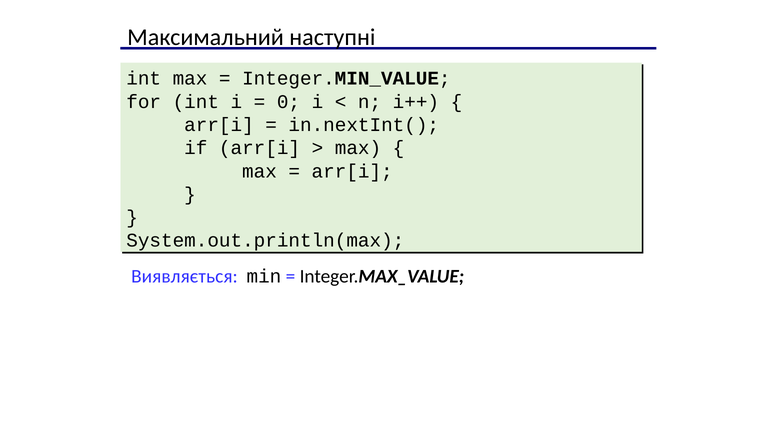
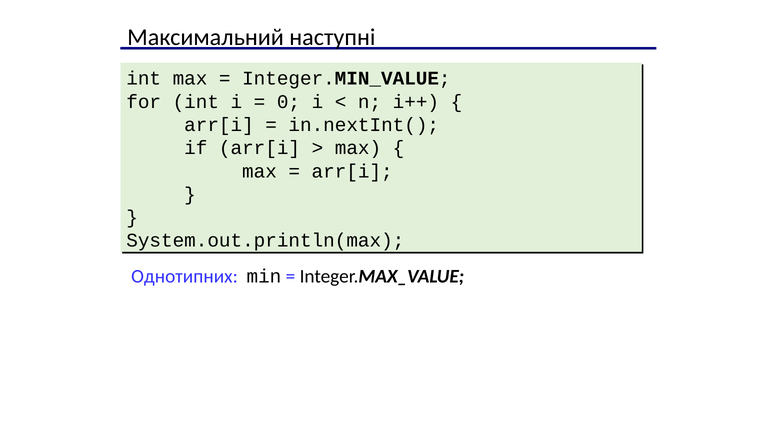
Виявляється: Виявляється -> Однотипних (184, 276)
